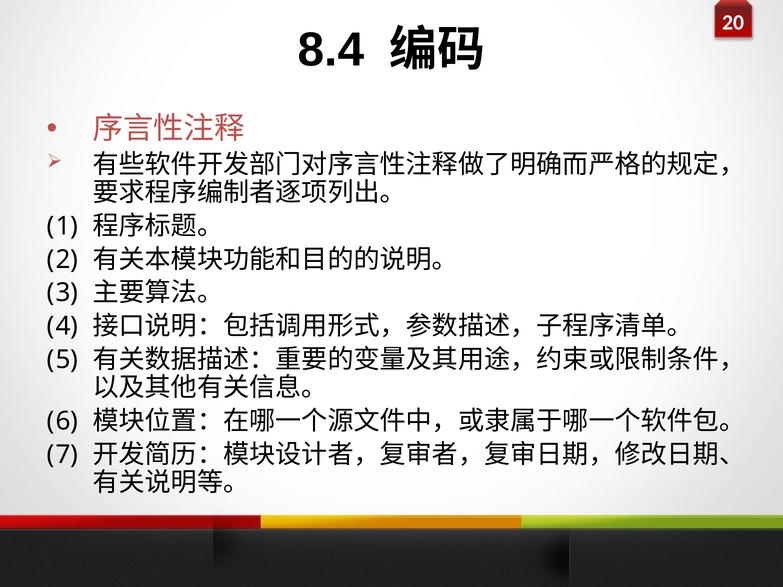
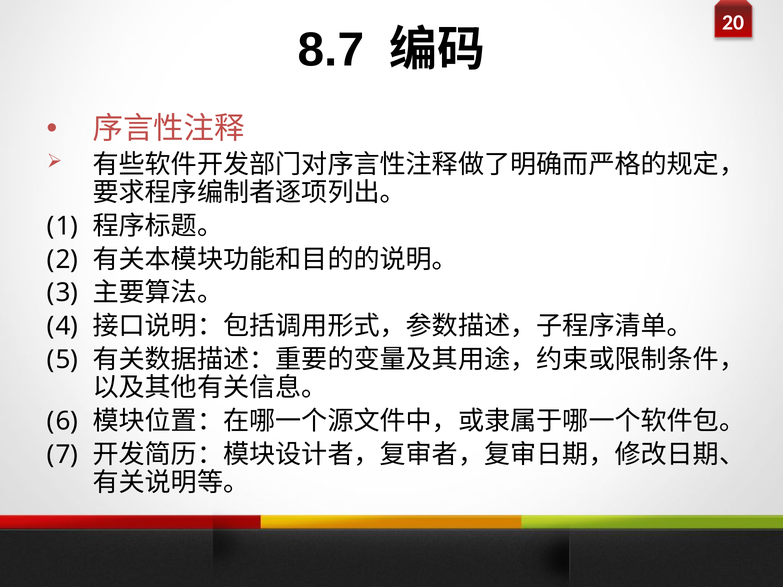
8.4: 8.4 -> 8.7 (331, 50)
